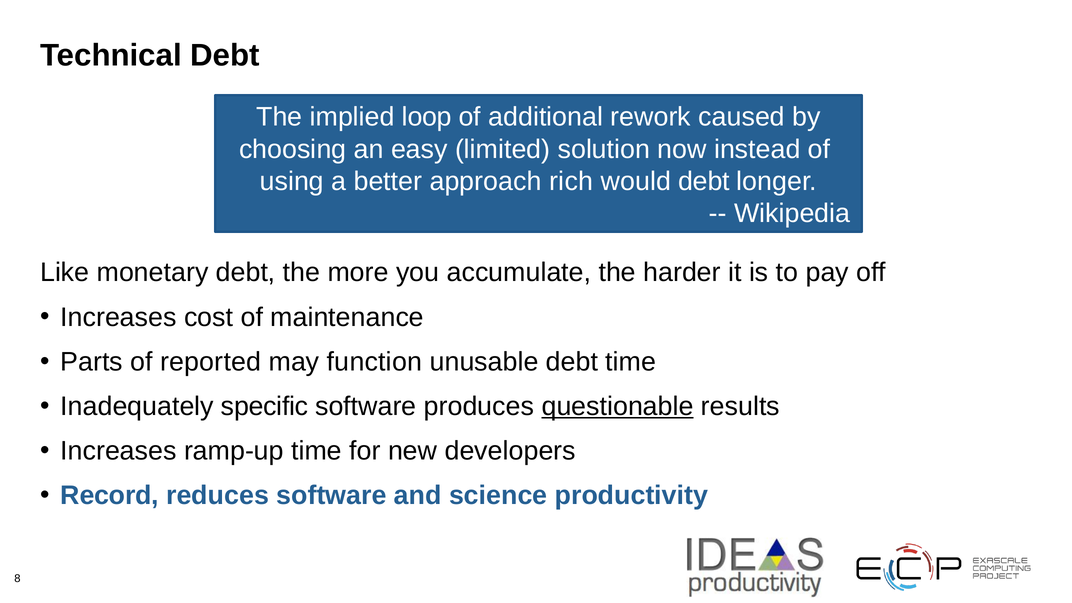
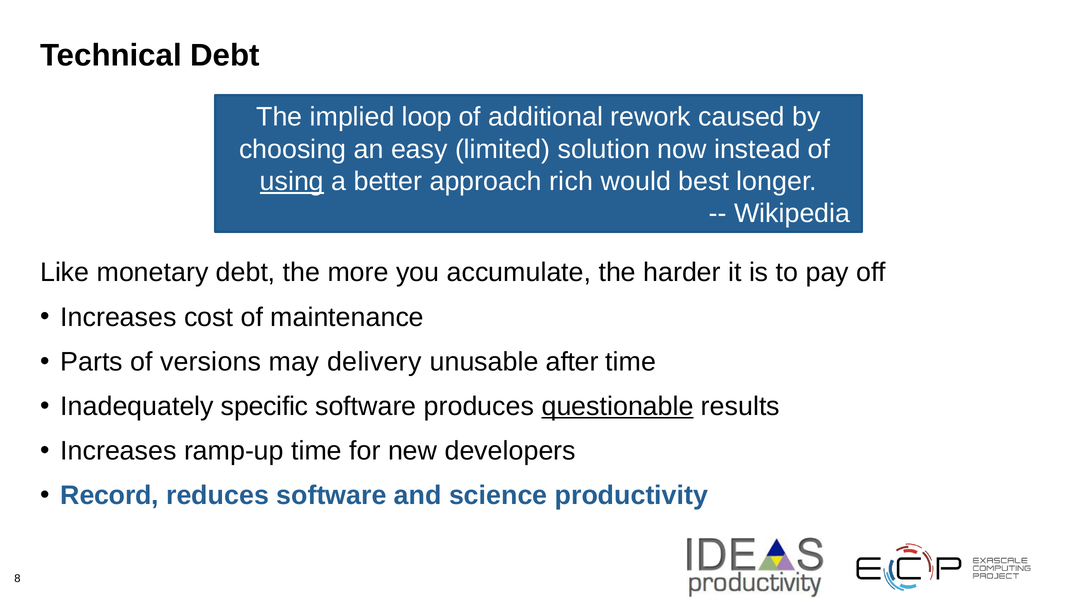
using underline: none -> present (292, 181)
would debt: debt -> best (704, 181)
reported: reported -> versions (211, 362)
function: function -> delivery (374, 362)
unusable debt: debt -> after (572, 362)
